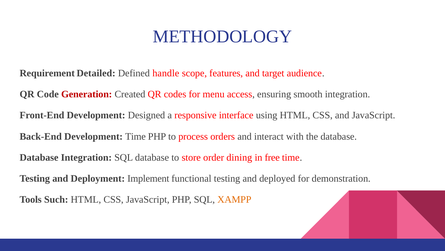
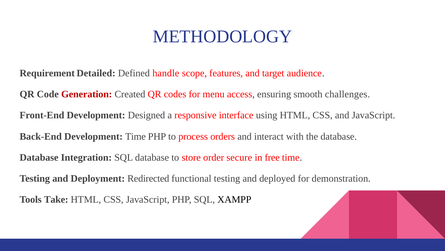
smooth integration: integration -> challenges (347, 94)
dining: dining -> secure (239, 157)
Implement: Implement -> Redirected (148, 178)
Such: Such -> Take (56, 199)
XAMPP colour: orange -> black (234, 199)
